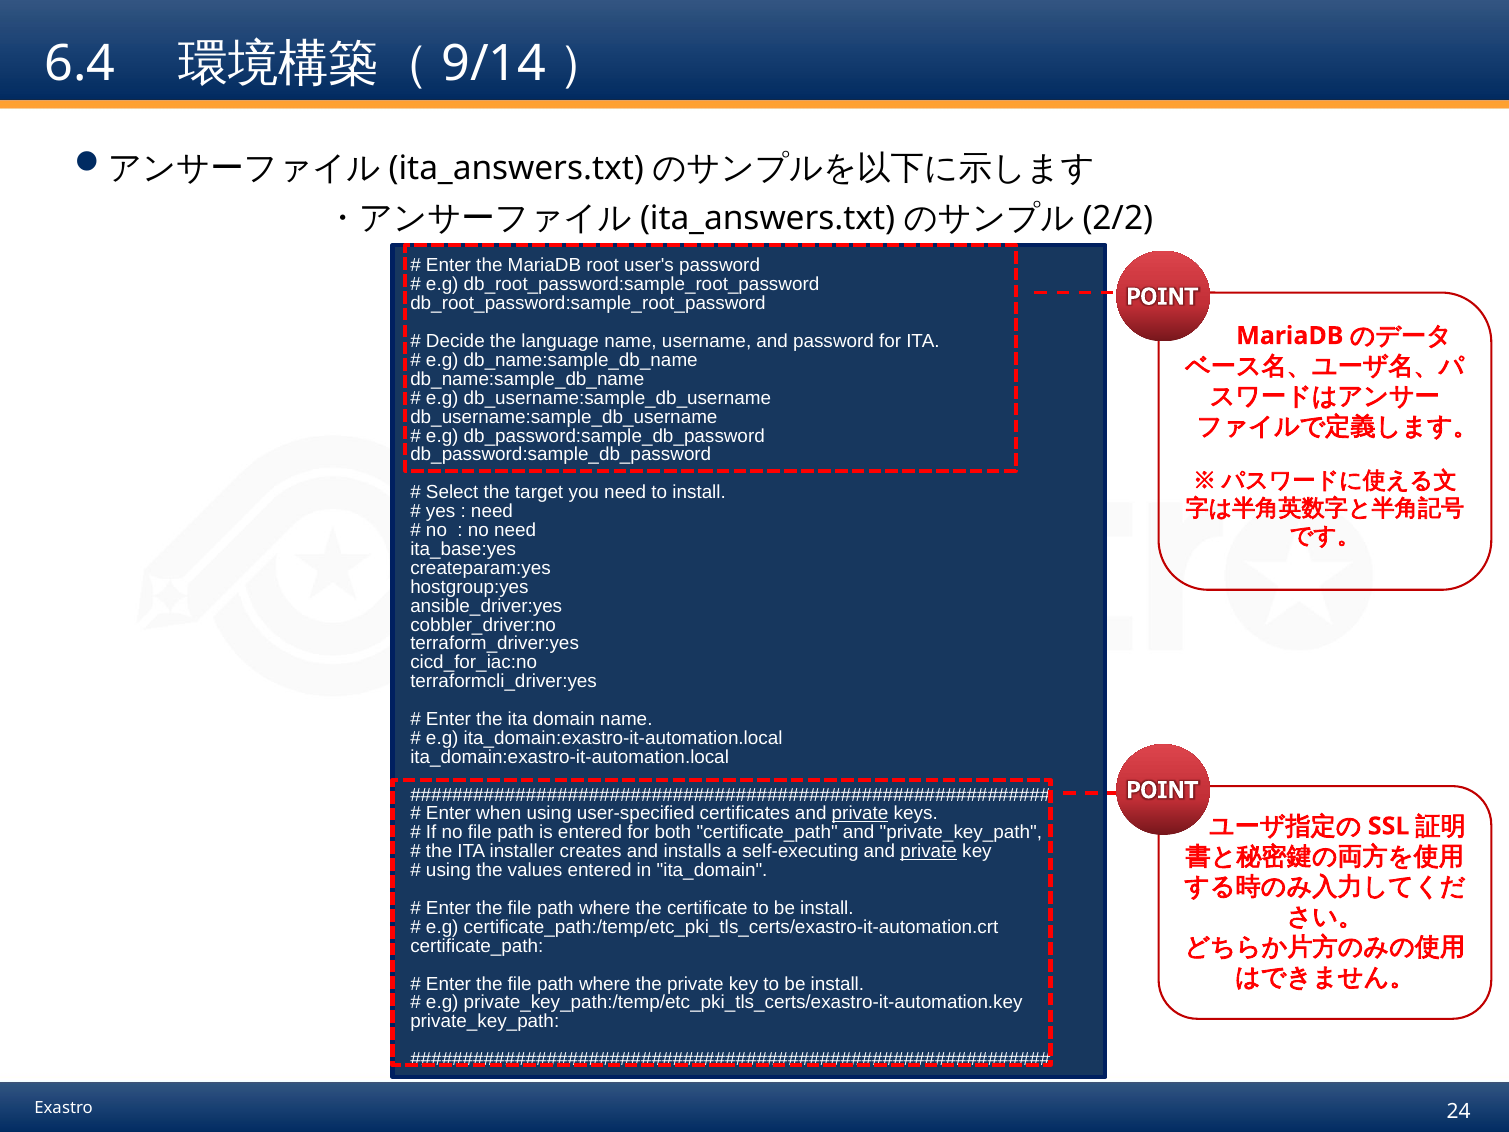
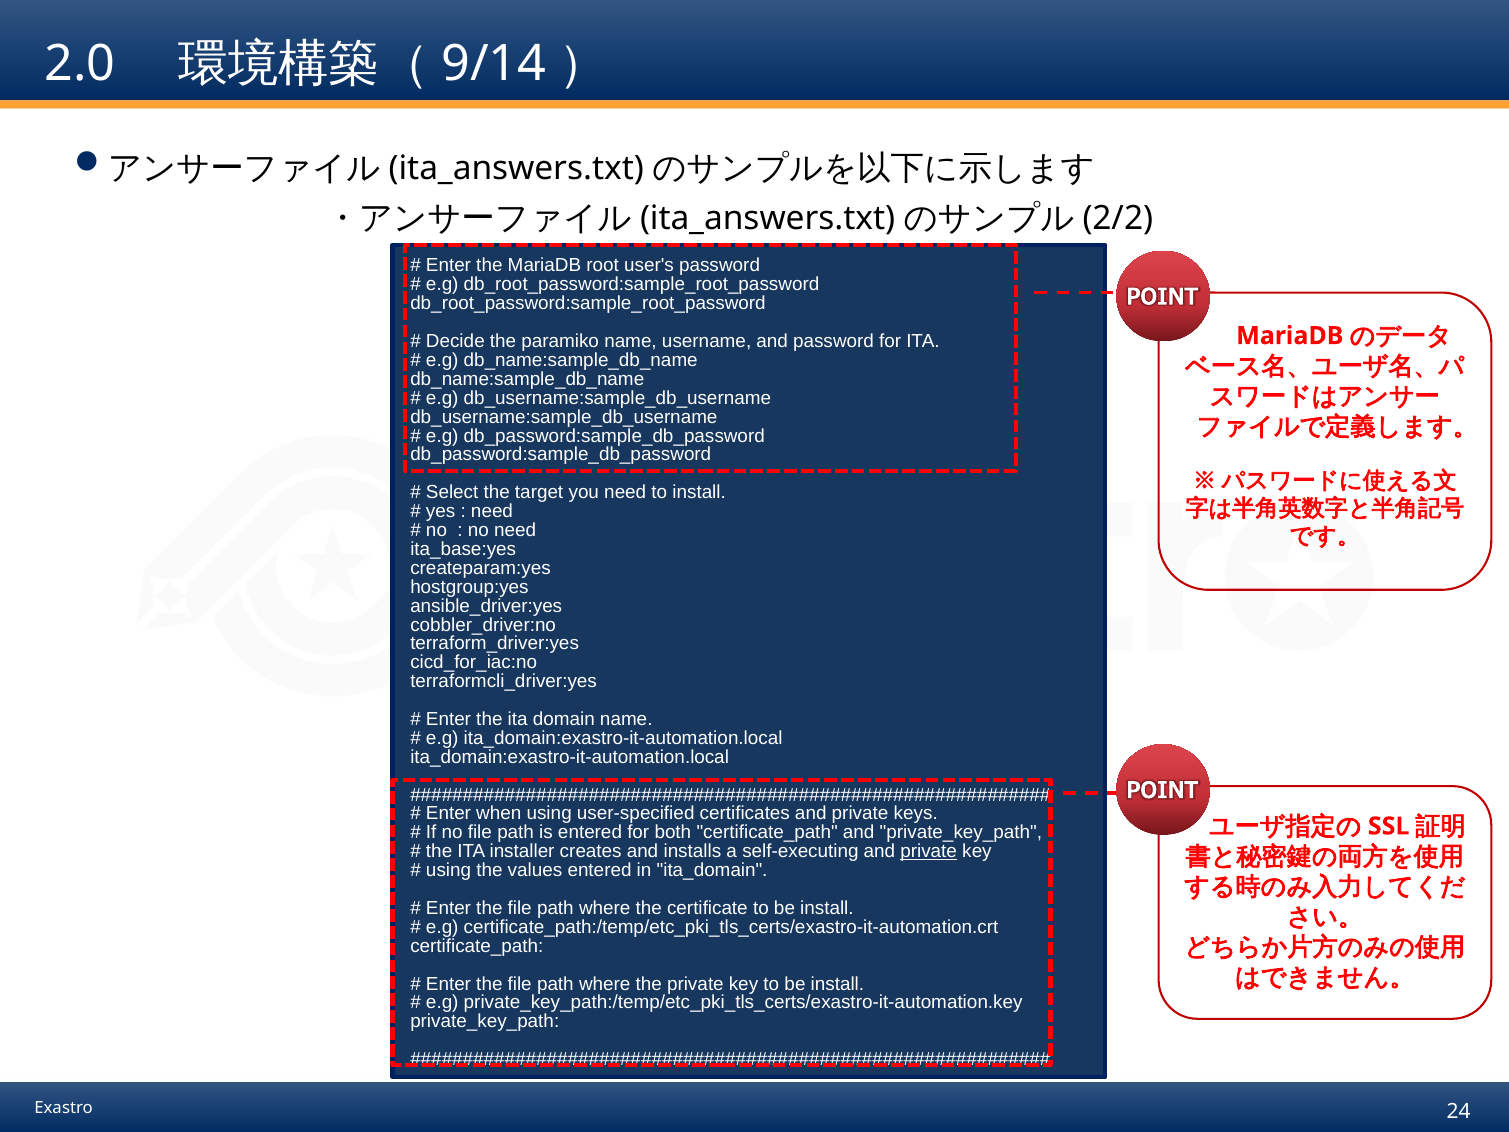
6.4: 6.4 -> 2.0 (80, 64)
language: language -> paramiko (560, 341)
private underline: present -> none (860, 814)
